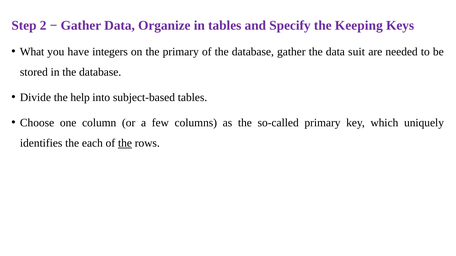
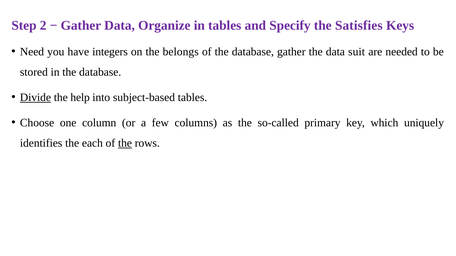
Keeping: Keeping -> Satisfies (359, 26)
What: What -> Need (32, 52)
the primary: primary -> belongs (181, 52)
Divide underline: none -> present (35, 98)
